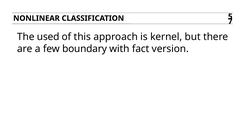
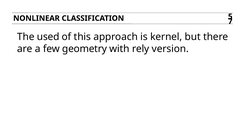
boundary: boundary -> geometry (85, 49)
fact: fact -> rely (141, 49)
